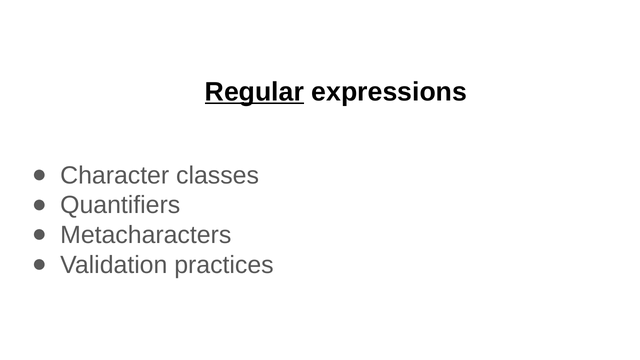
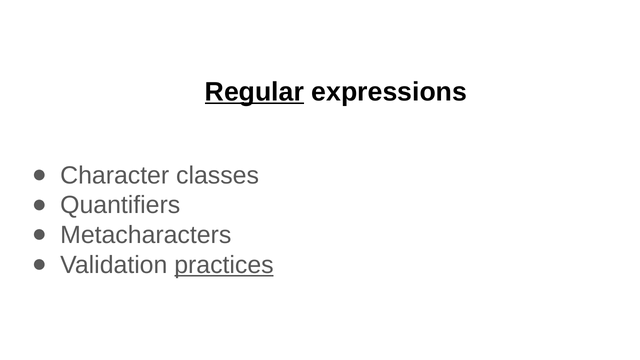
practices underline: none -> present (224, 265)
